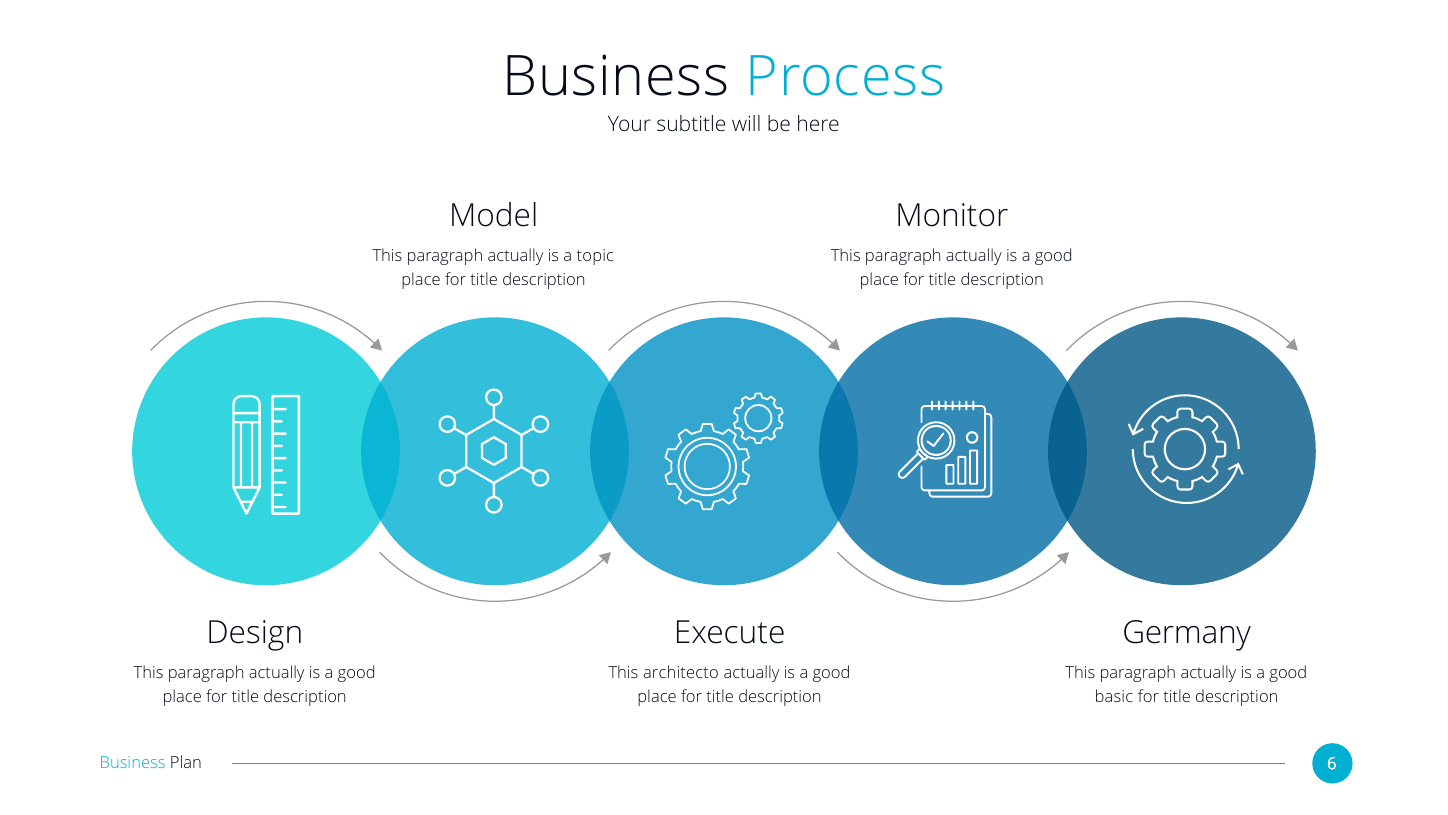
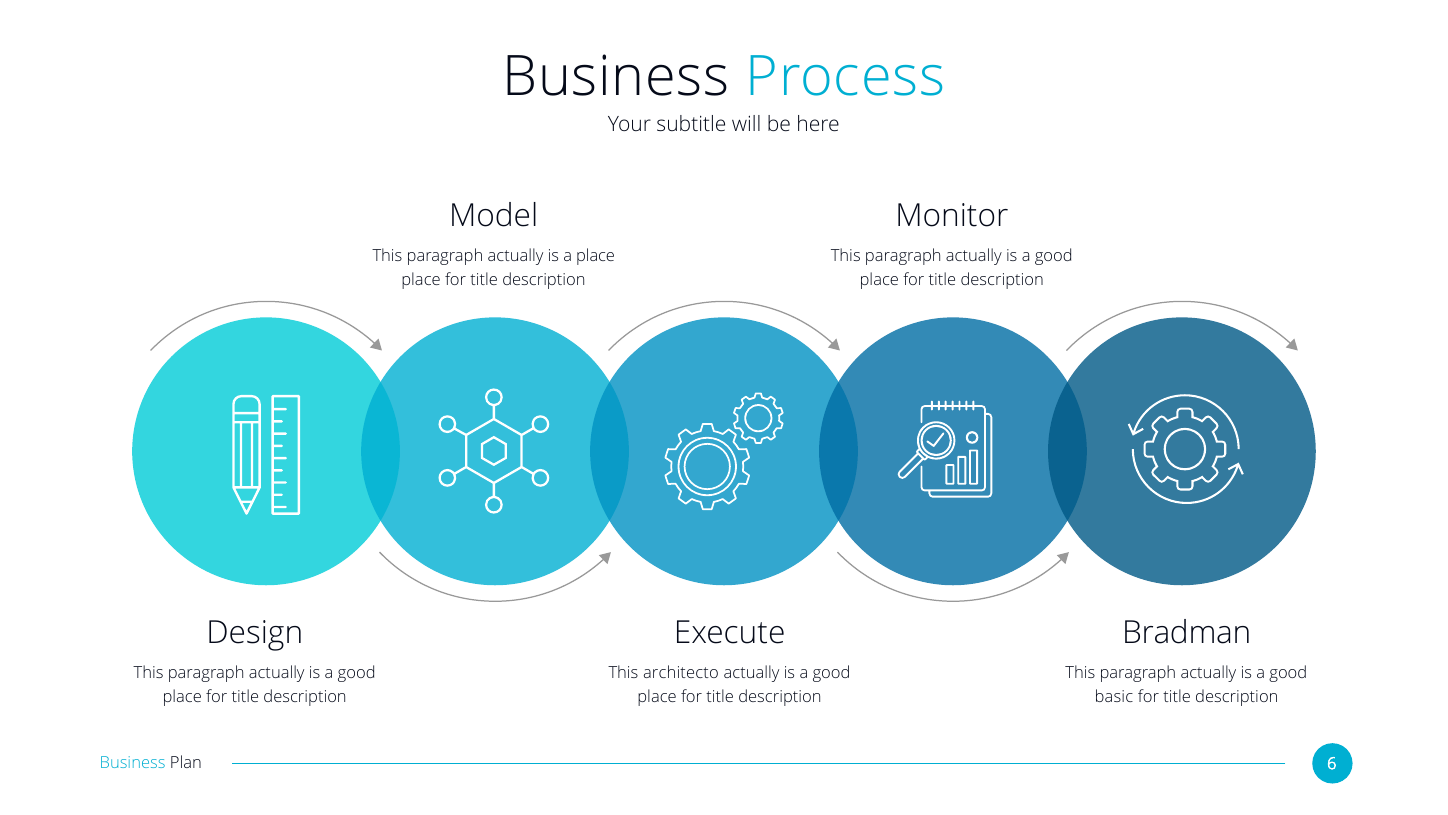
a topic: topic -> place (596, 256)
Germany: Germany -> Bradman (1187, 632)
